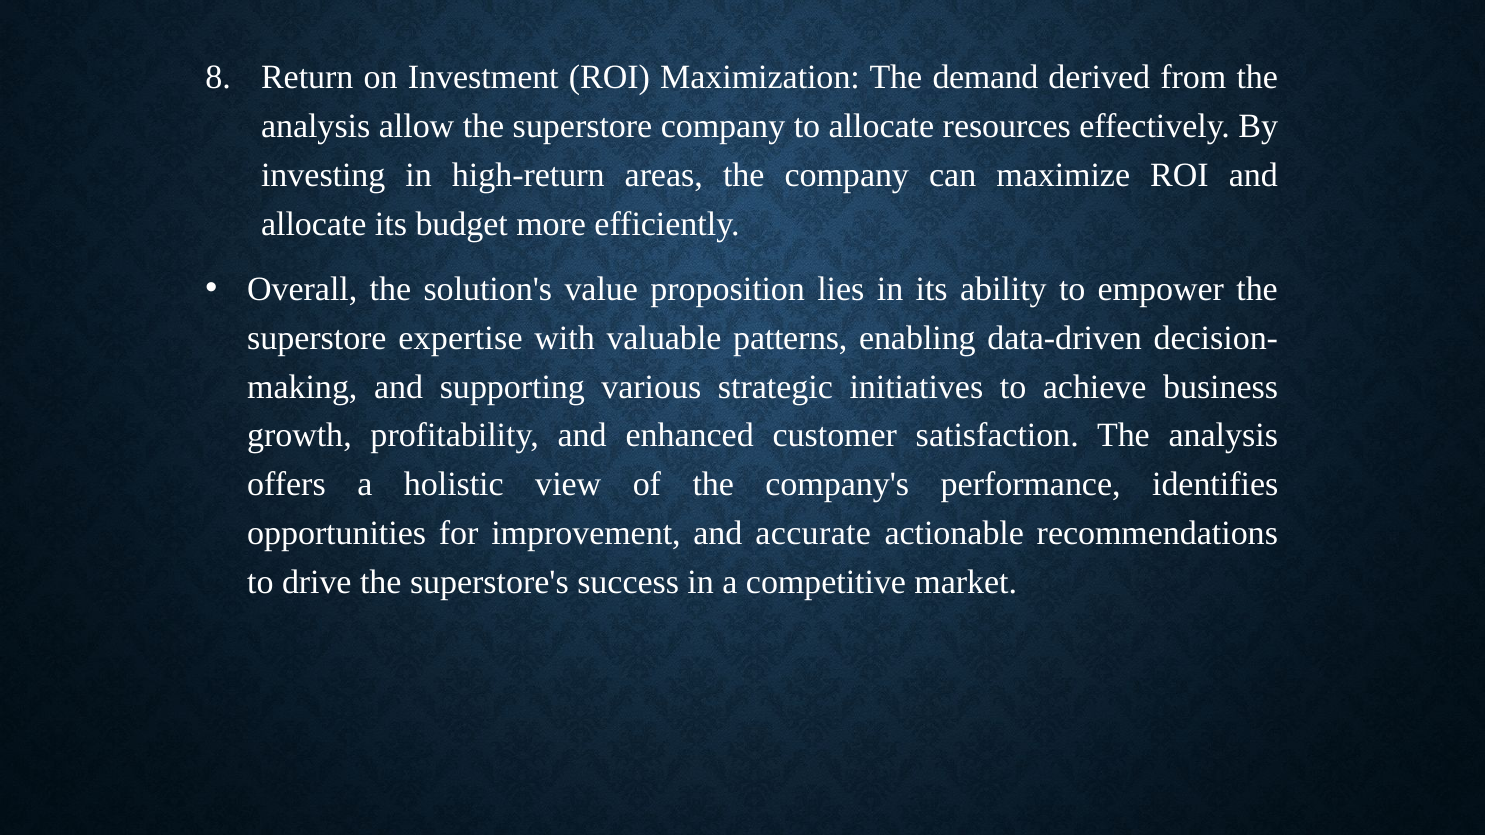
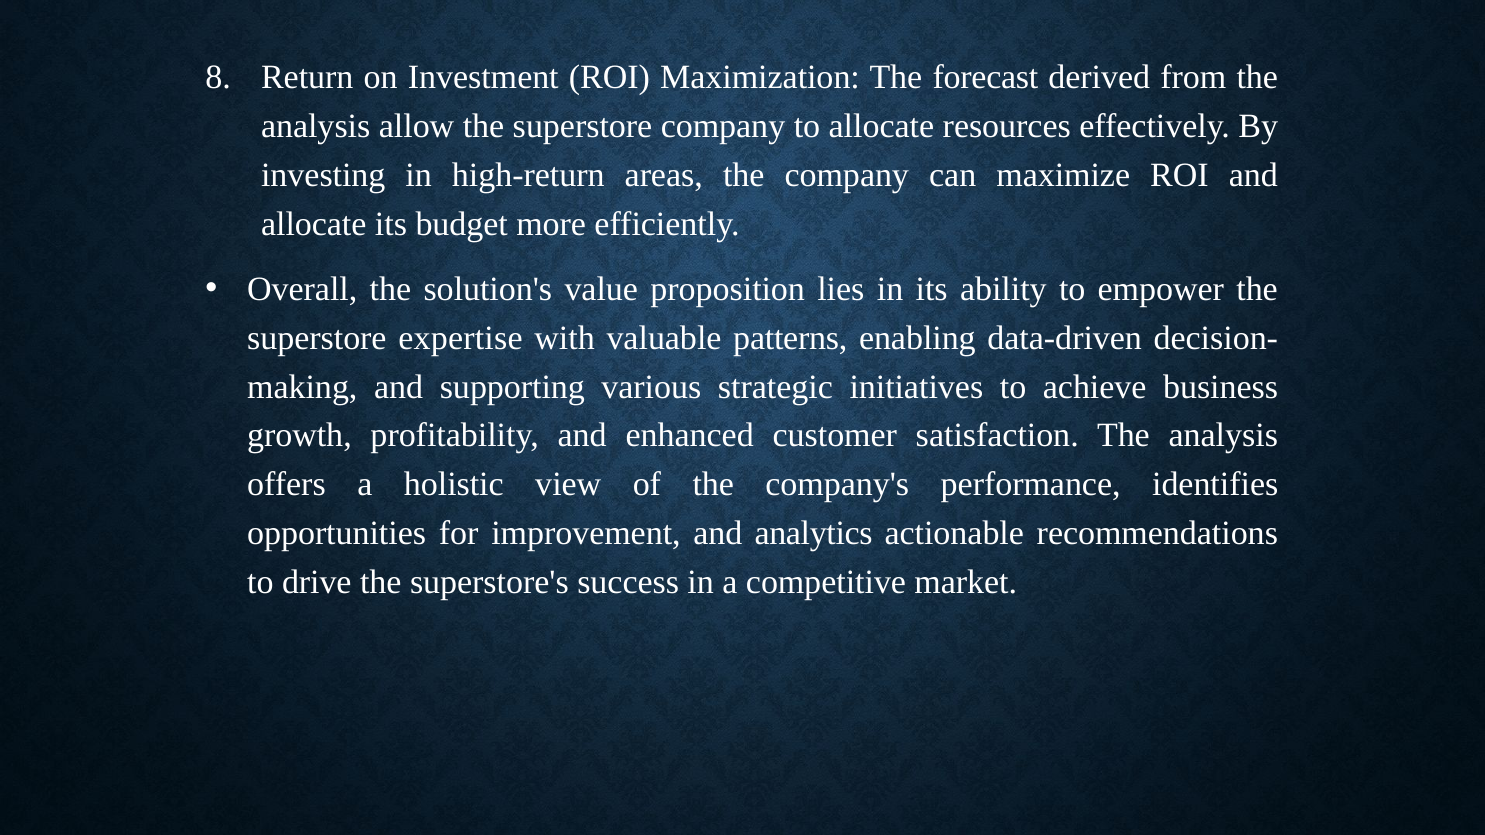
demand: demand -> forecast (985, 78)
accurate: accurate -> analytics (814, 534)
